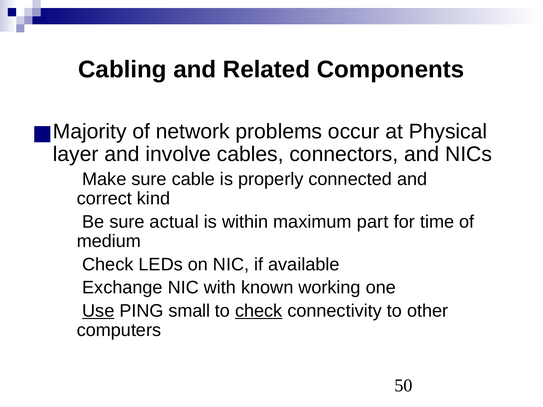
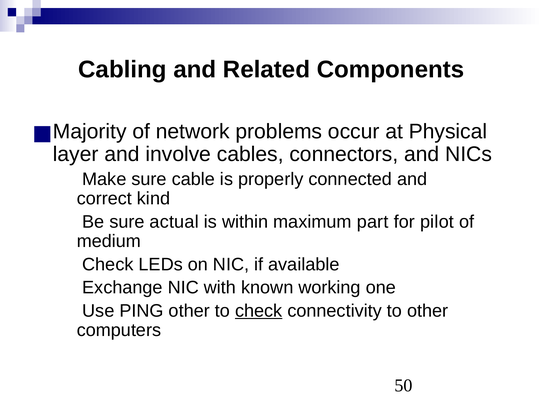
time: time -> pilot (437, 222)
Use underline: present -> none (98, 311)
PING small: small -> other (189, 311)
